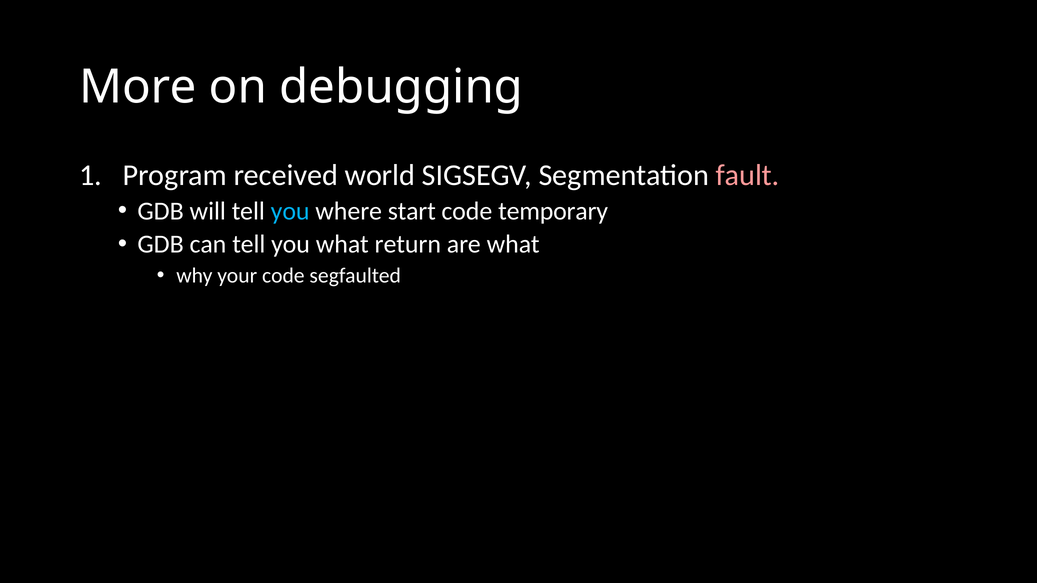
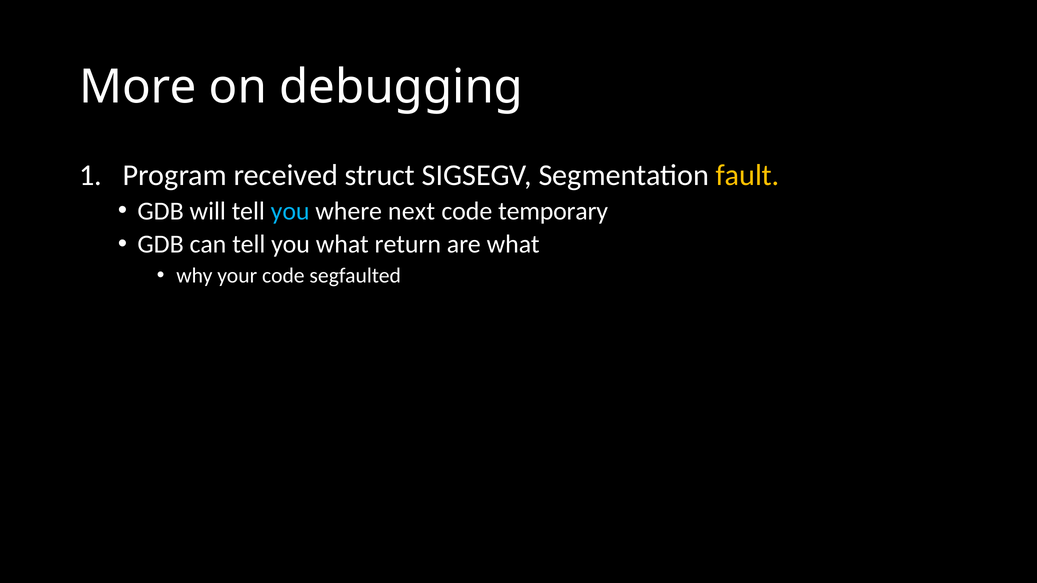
world: world -> struct (380, 175)
fault colour: pink -> yellow (748, 175)
start: start -> next (412, 211)
